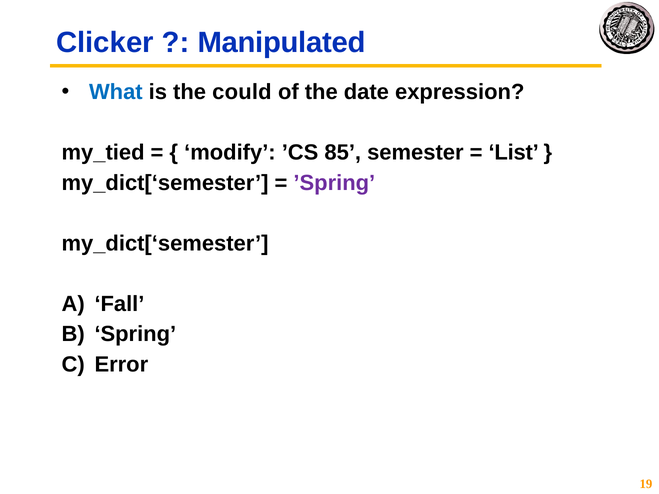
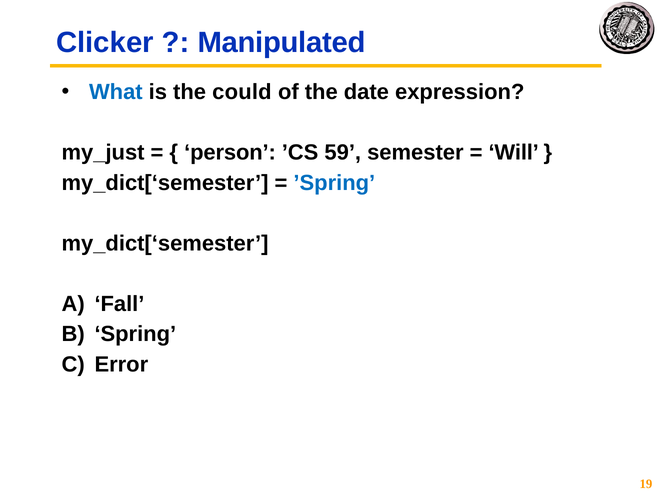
my_tied: my_tied -> my_just (103, 153)
modify: modify -> person (230, 153)
85: 85 -> 59 (343, 153)
List: List -> Will (514, 153)
’Spring colour: purple -> blue (334, 183)
